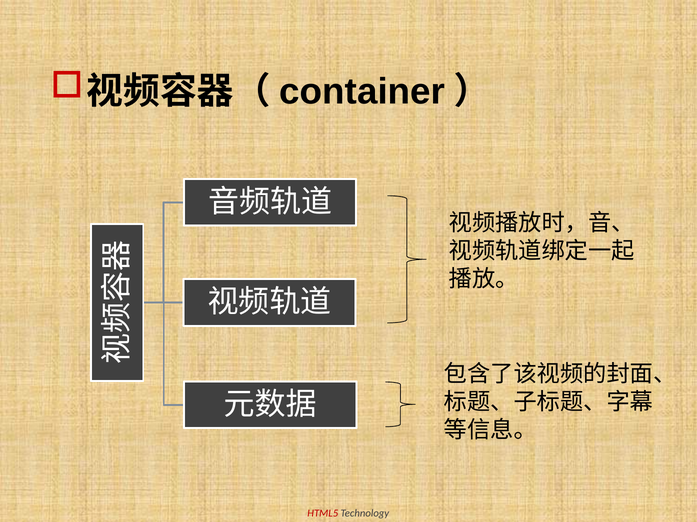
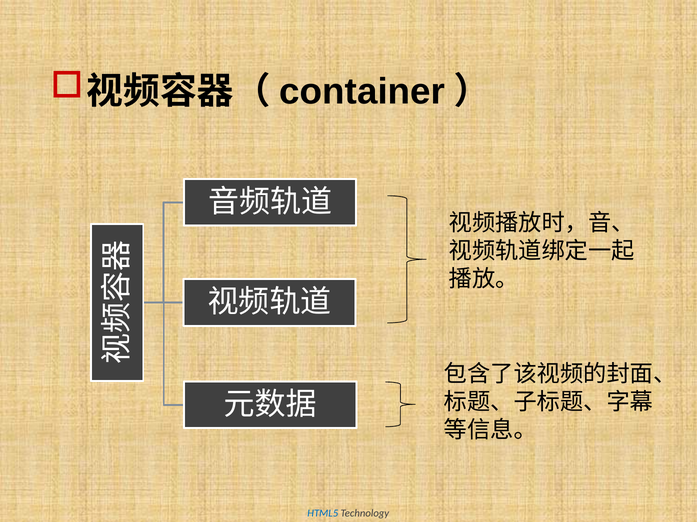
HTML5 colour: red -> blue (323, 514)
